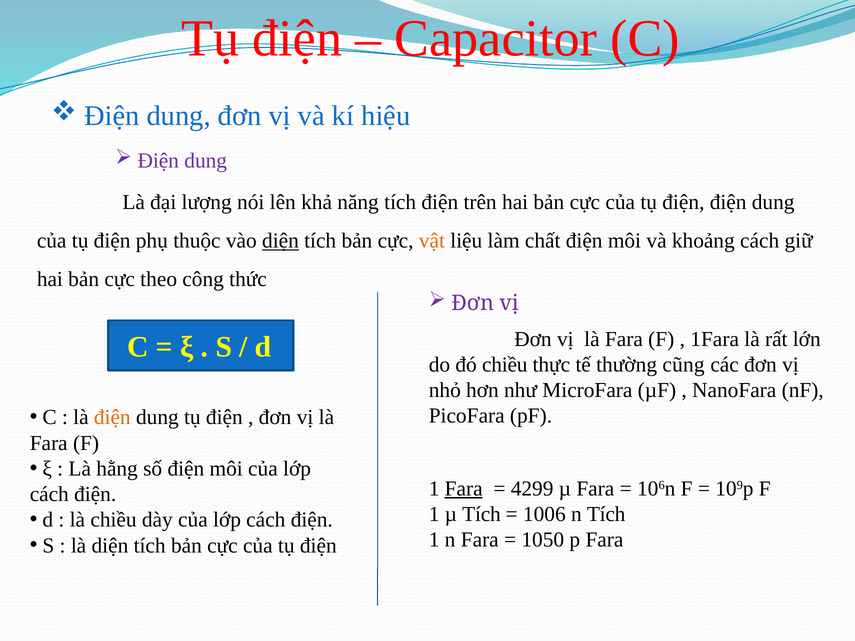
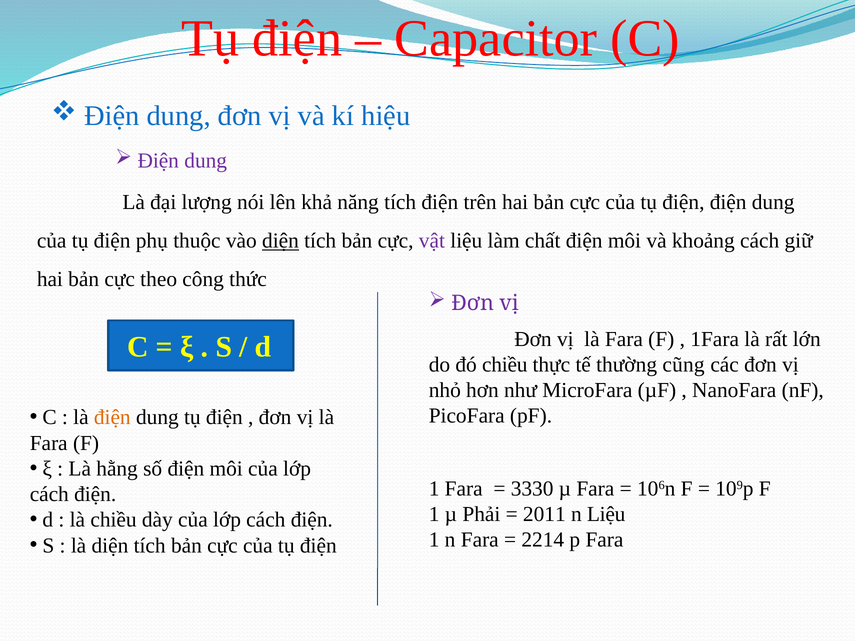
vật colour: orange -> purple (432, 241)
Fara underline: present -> none (464, 489)
4299: 4299 -> 3330 (532, 489)
µ Tích: Tích -> Phải (481, 514)
1006: 1006 -> 2011 (544, 514)
n Tích: Tích -> Liệu (606, 514)
1050: 1050 -> 2214 (543, 540)
